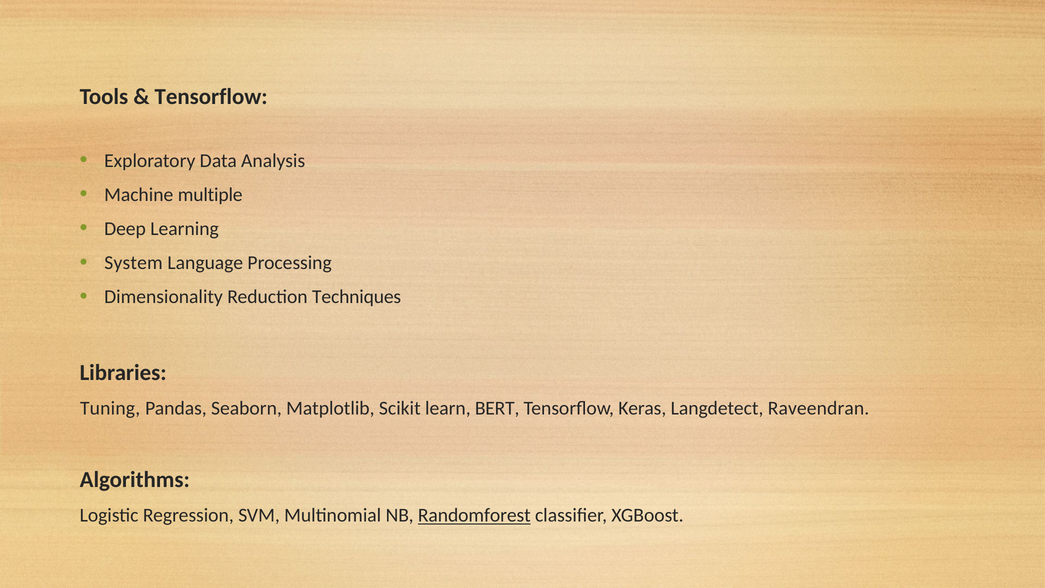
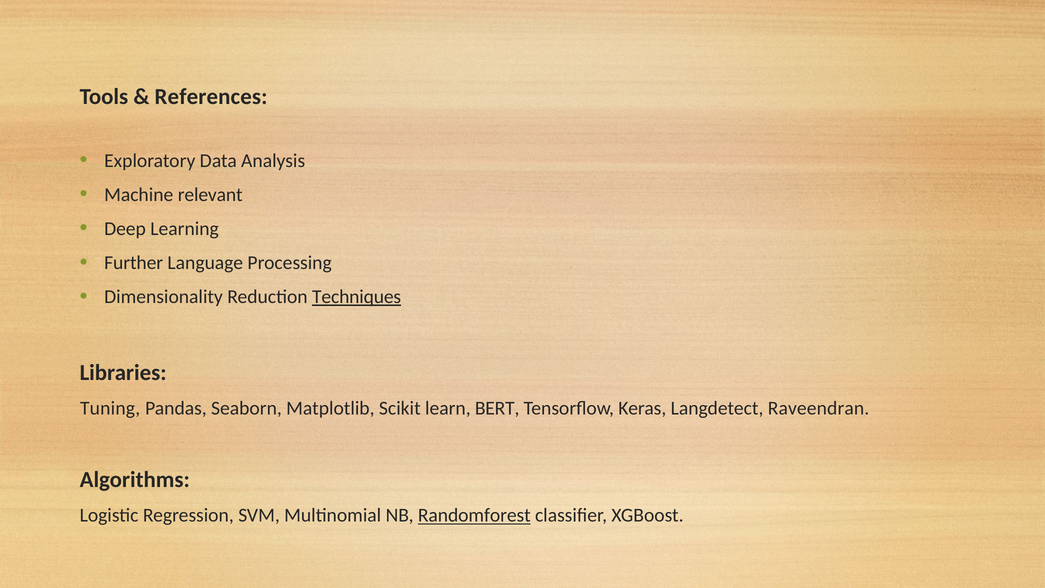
Tensorflow: Tensorflow -> References (211, 97)
multiple: multiple -> relevant (210, 195)
System: System -> Further (134, 263)
Techniques underline: none -> present (357, 297)
